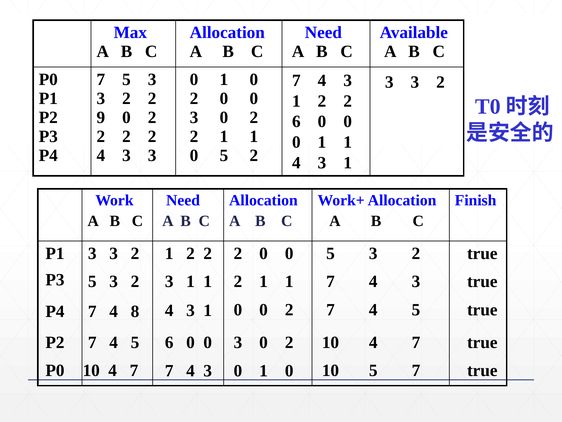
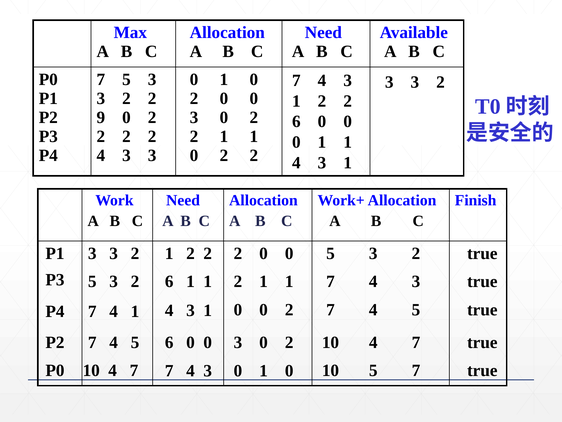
5: 5 -> 2 (224, 155)
P3 3: 3 -> 6 (169, 281)
4 8: 8 -> 1 (135, 311)
